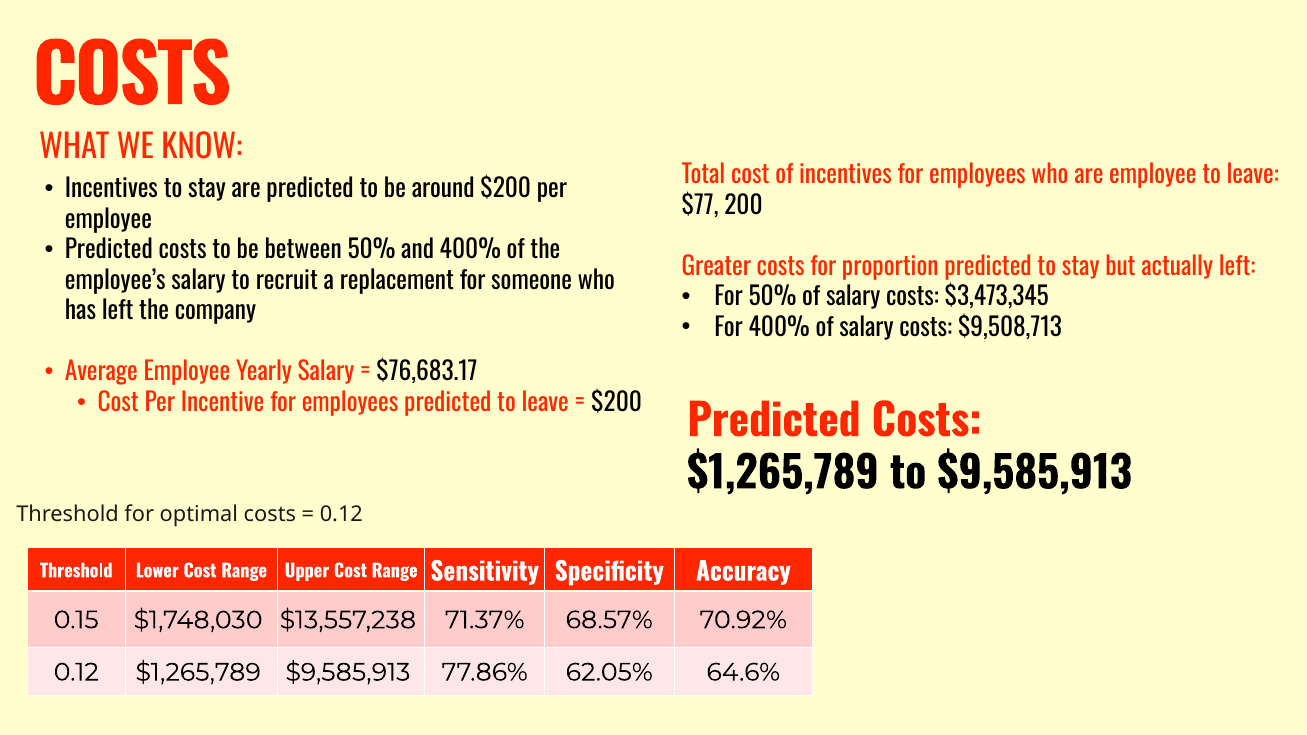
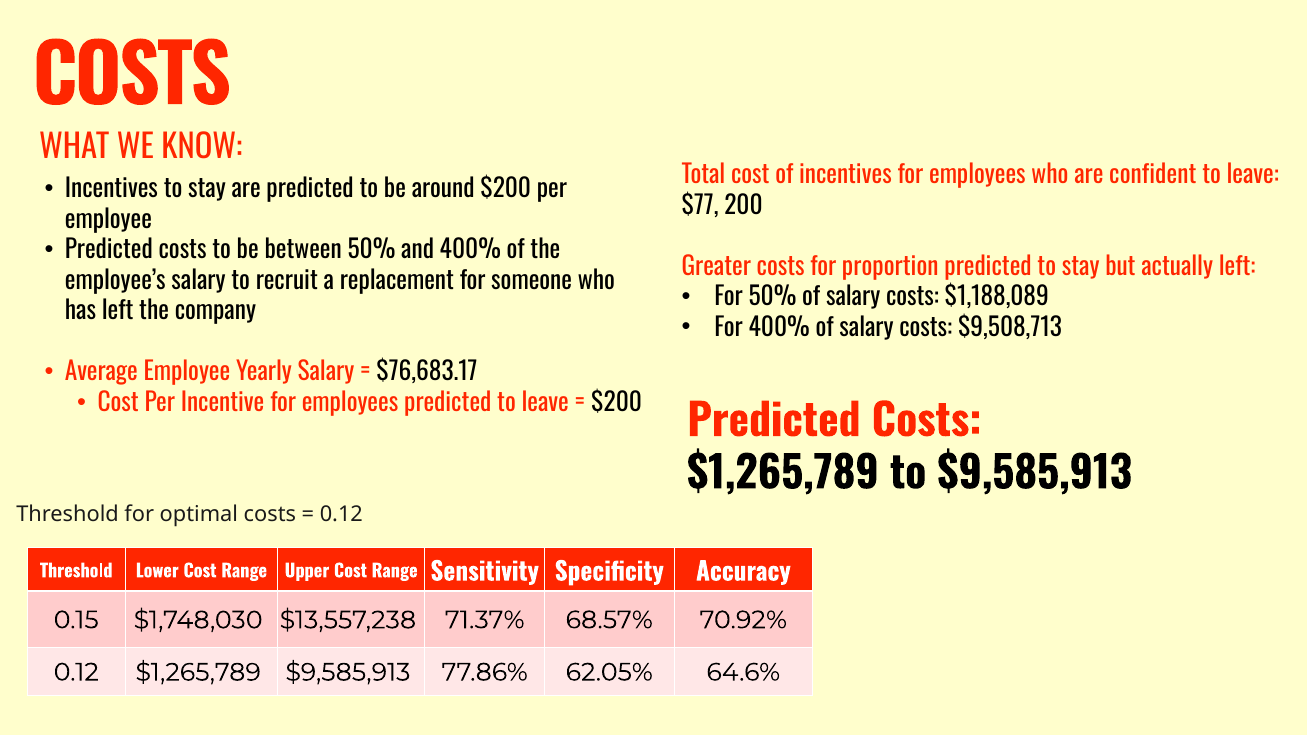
are employee: employee -> confident (1153, 175)
$3,473,345: $3,473,345 -> $1,188,089 (997, 297)
